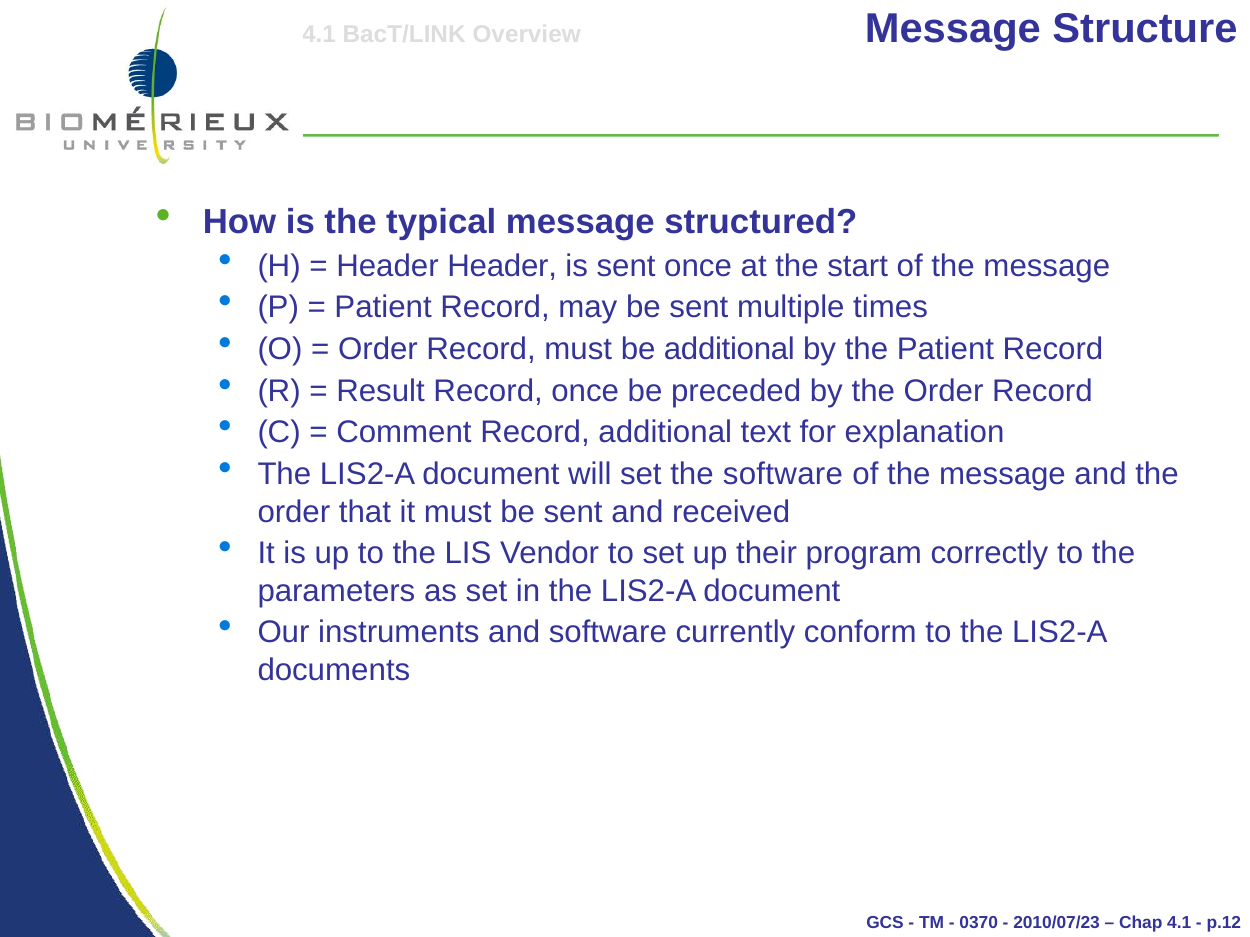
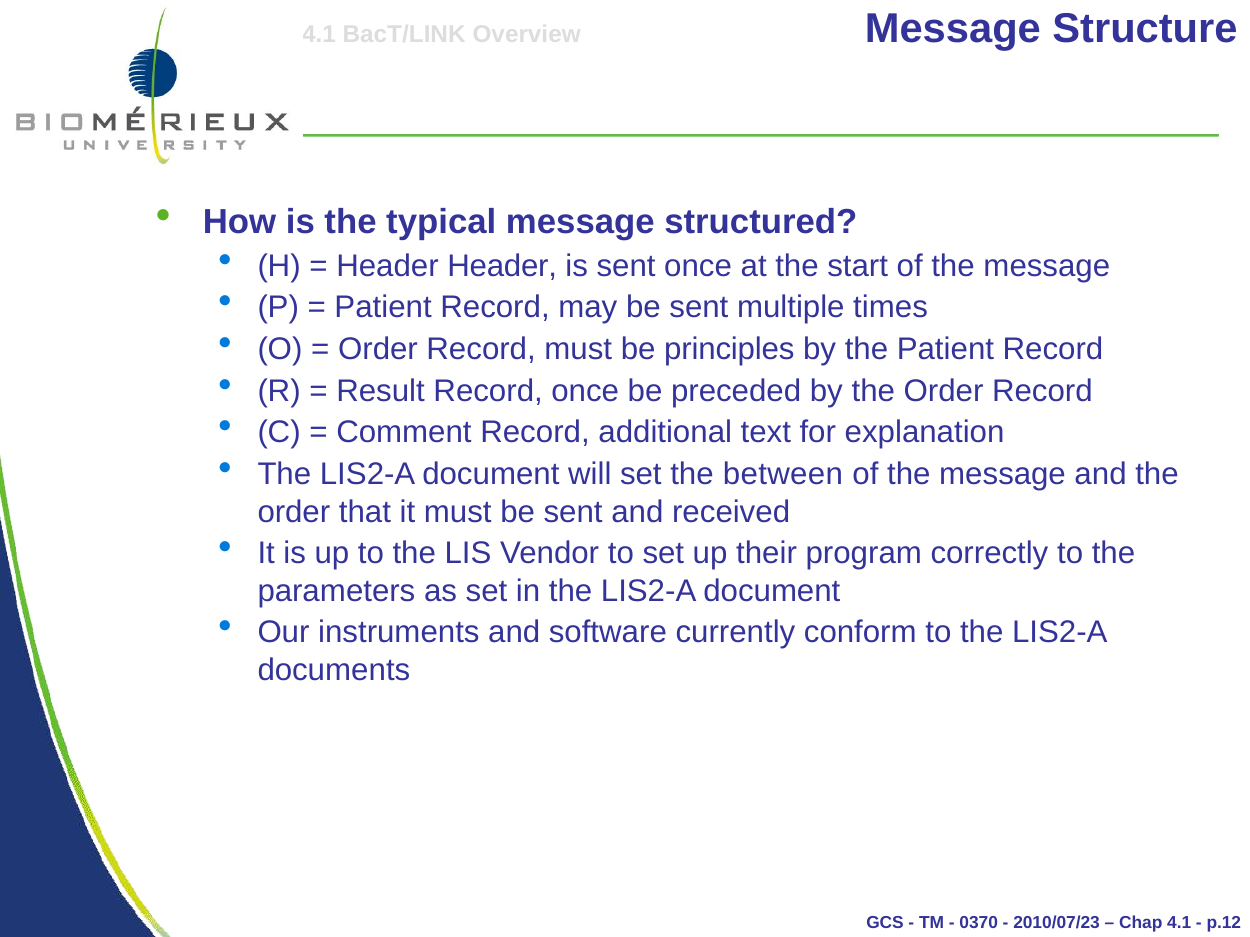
be additional: additional -> principles (729, 349)
the software: software -> between (783, 475)
